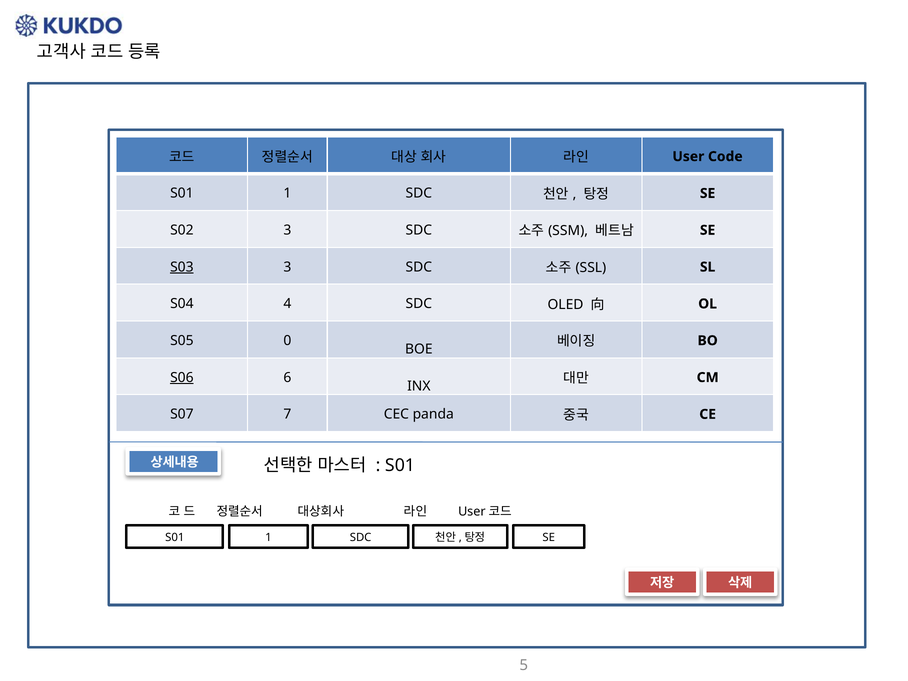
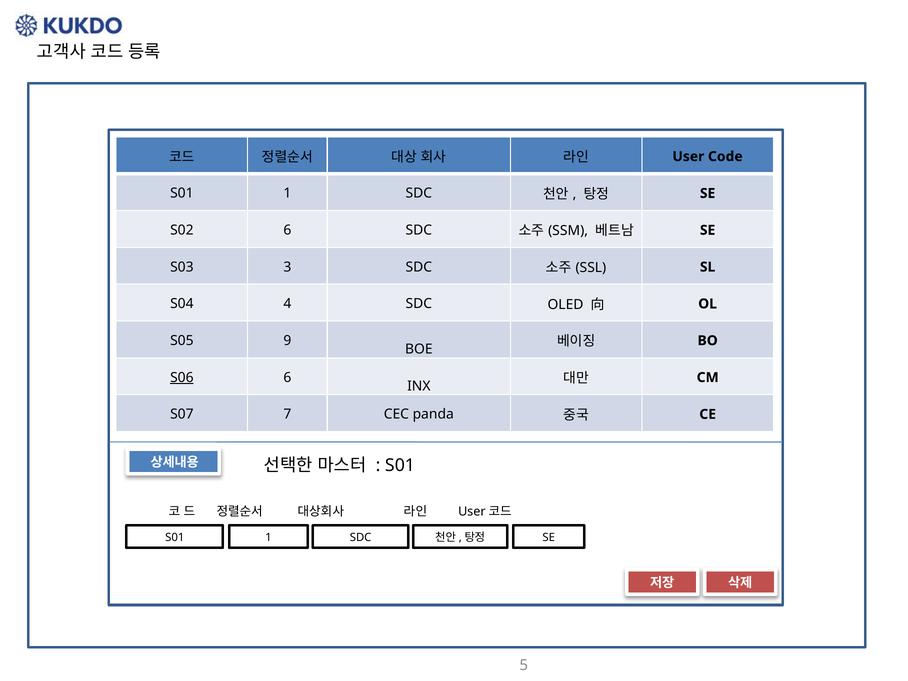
S02 3: 3 -> 6 (287, 230)
S03 underline: present -> none (182, 267)
0: 0 -> 9 (287, 341)
